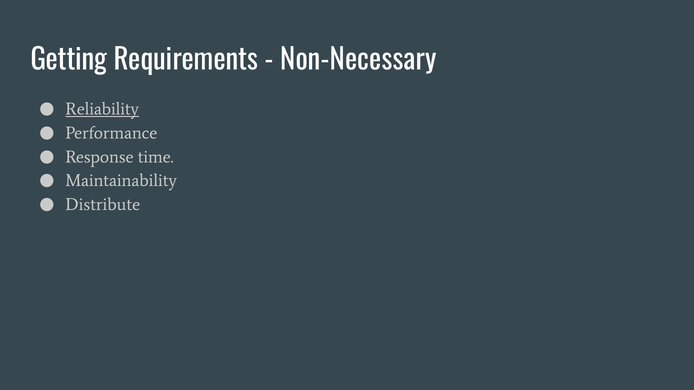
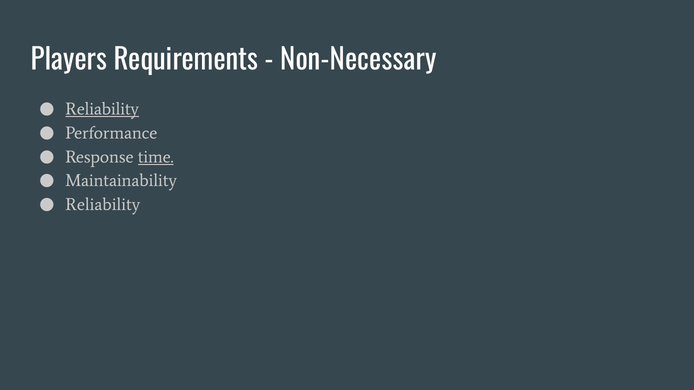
Getting: Getting -> Players (69, 60)
time underline: none -> present (156, 157)
Distribute: Distribute -> Reliability (103, 205)
